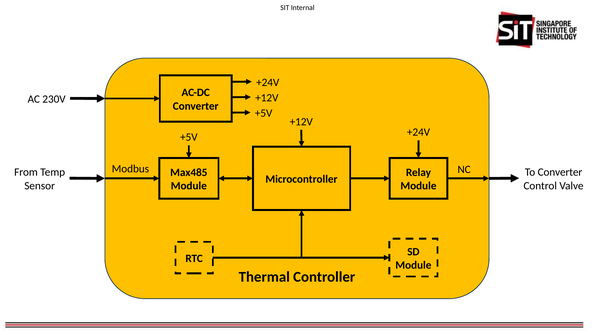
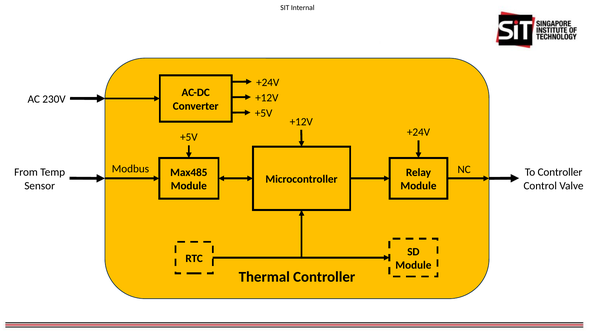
To Converter: Converter -> Controller (560, 172)
